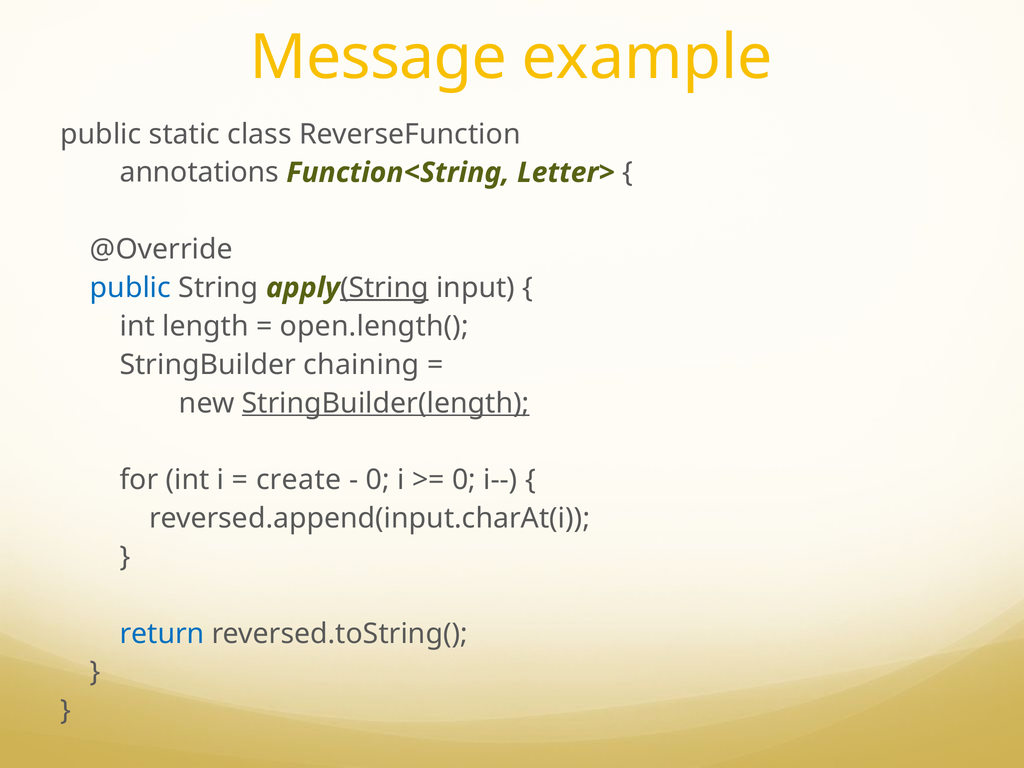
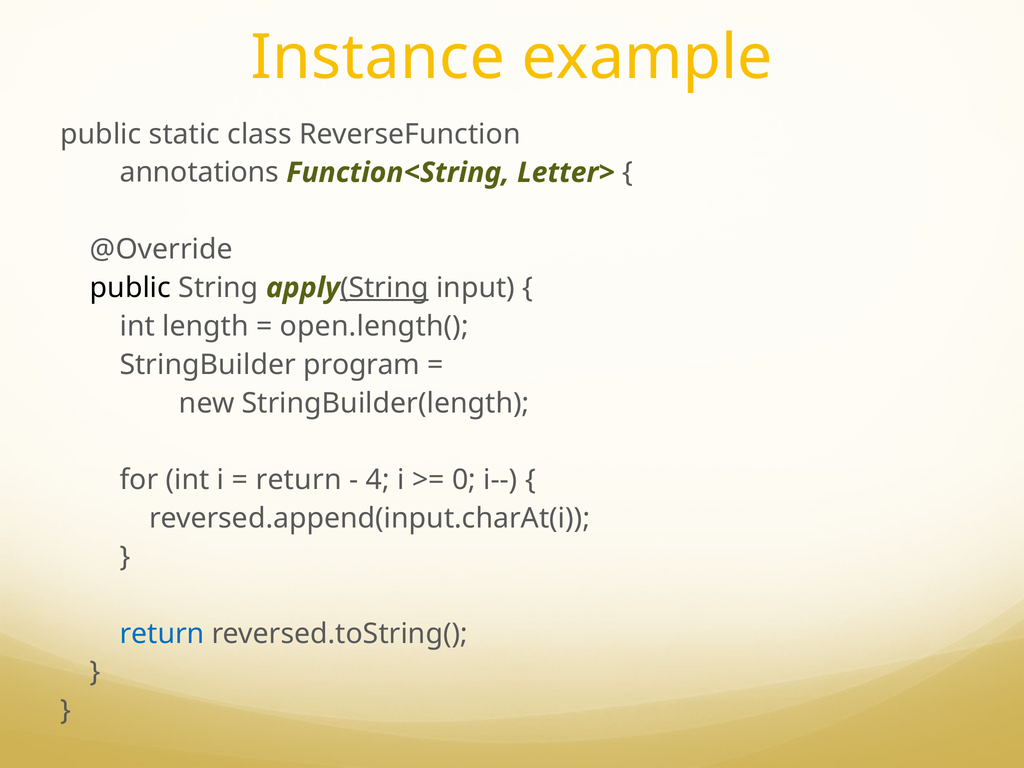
Message: Message -> Instance (378, 57)
public colour: blue -> black (130, 288)
chaining: chaining -> program (362, 365)
StringBuilder(length underline: present -> none (386, 403)
create: create -> return (299, 480)
0: 0 -> 4 (378, 480)
